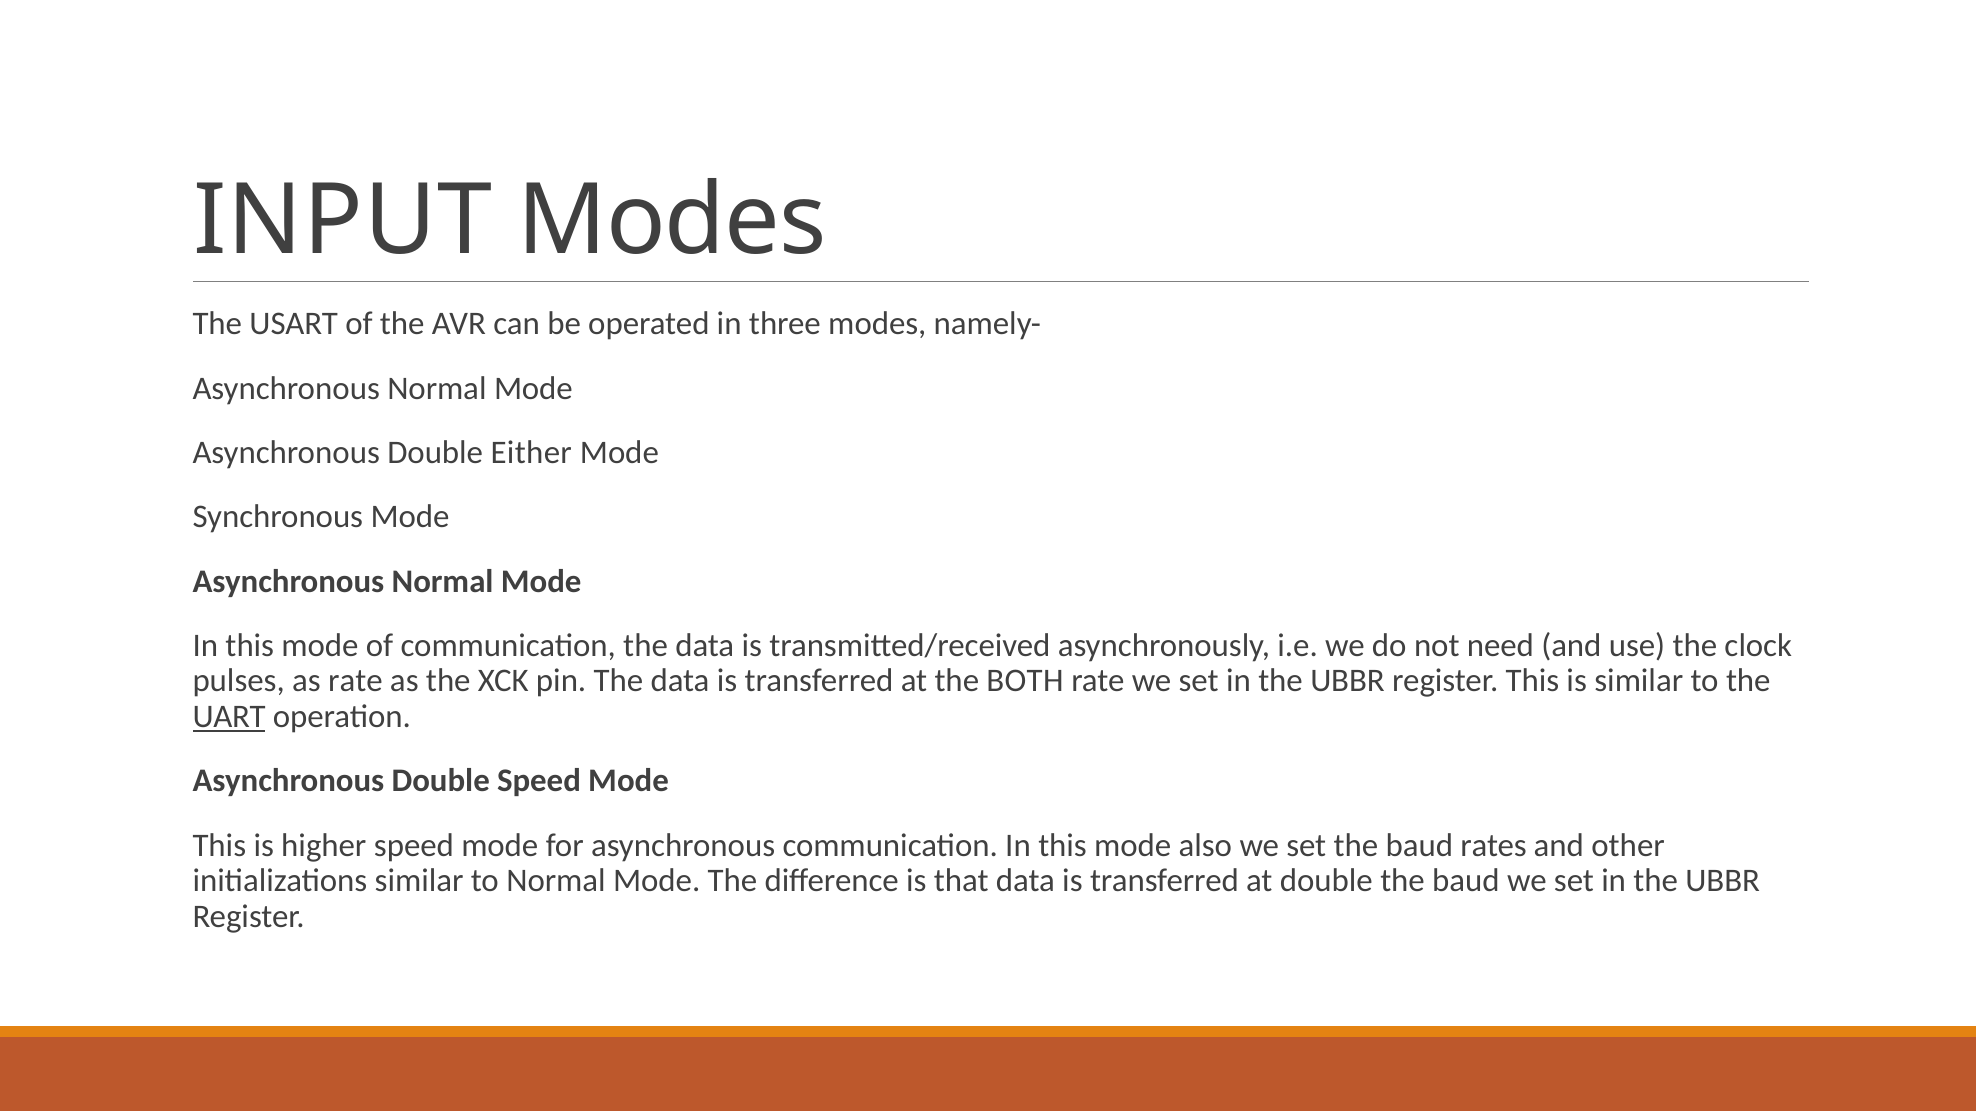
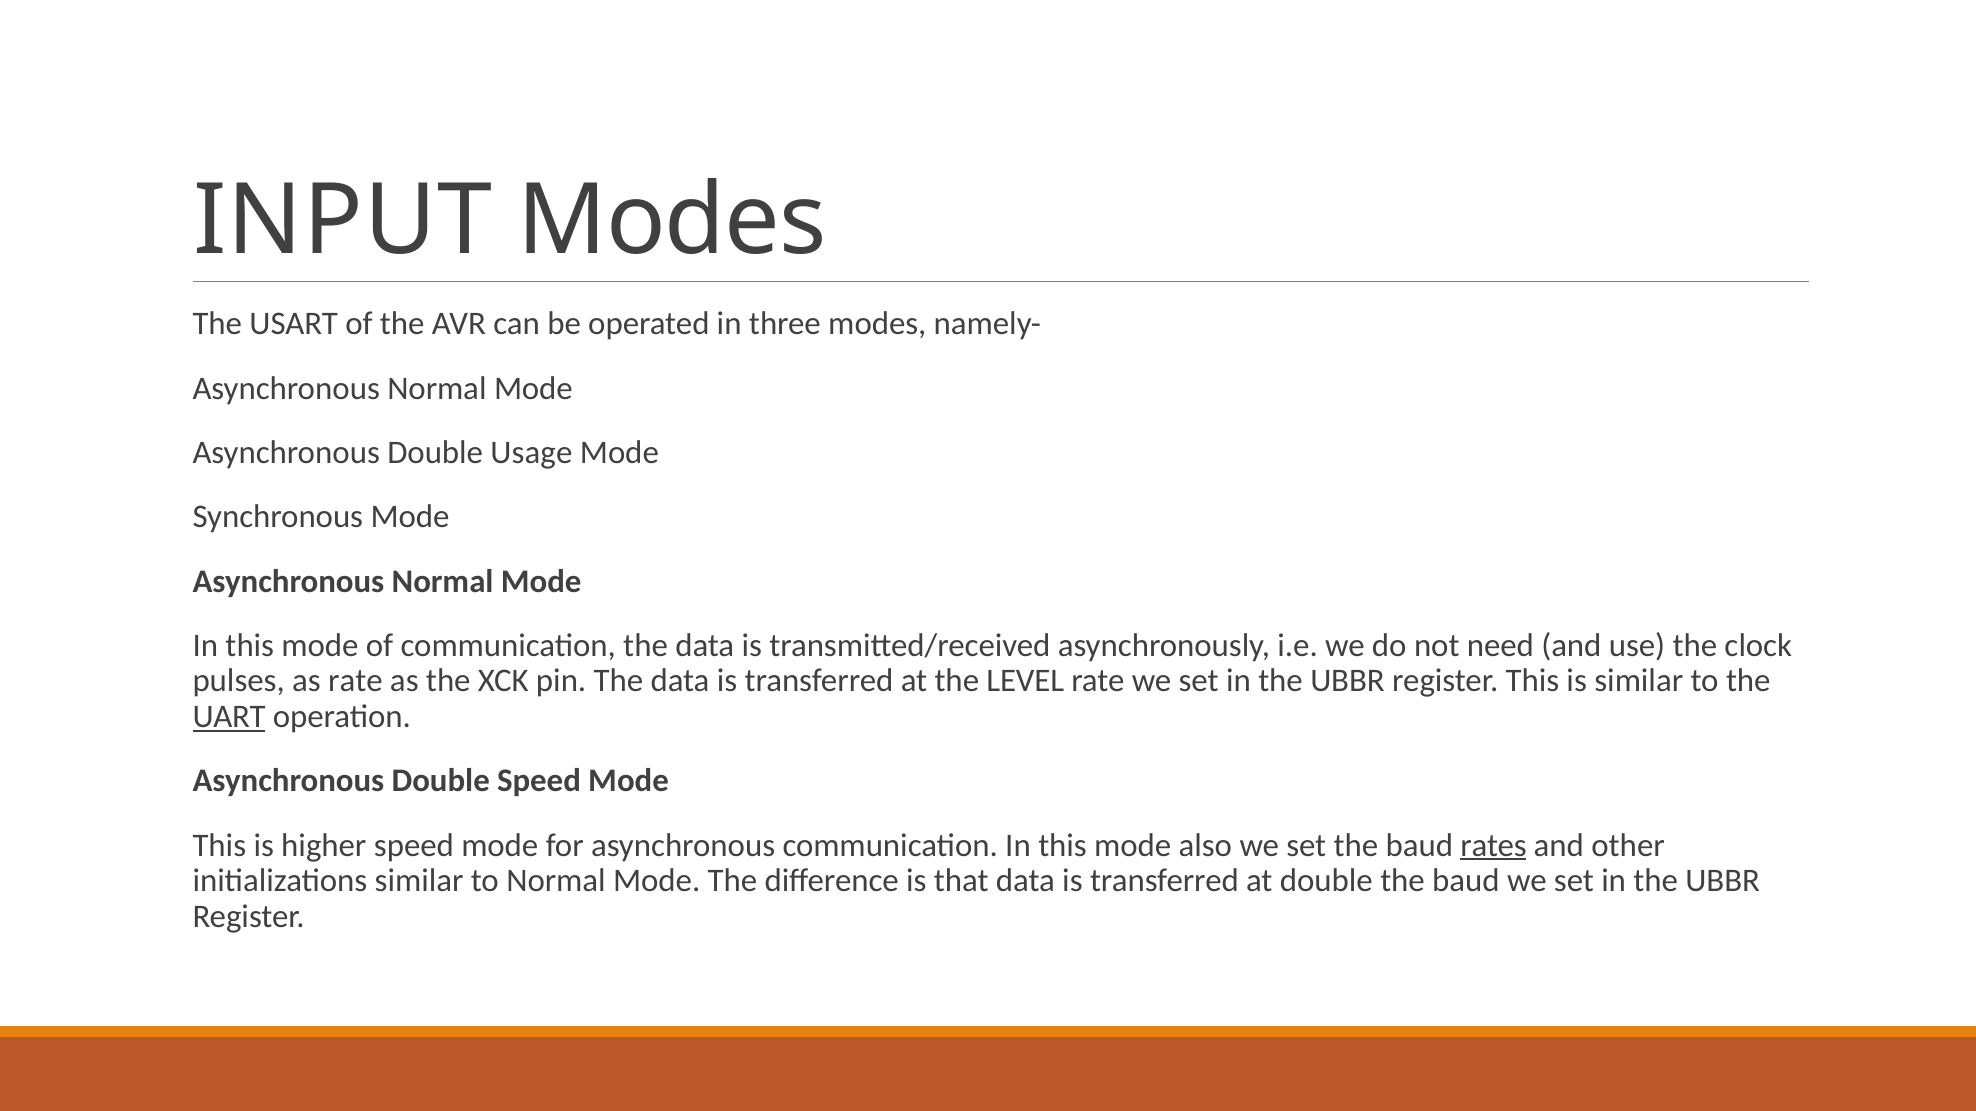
Either: Either -> Usage (531, 453)
BOTH: BOTH -> LEVEL (1025, 681)
rates underline: none -> present (1494, 846)
